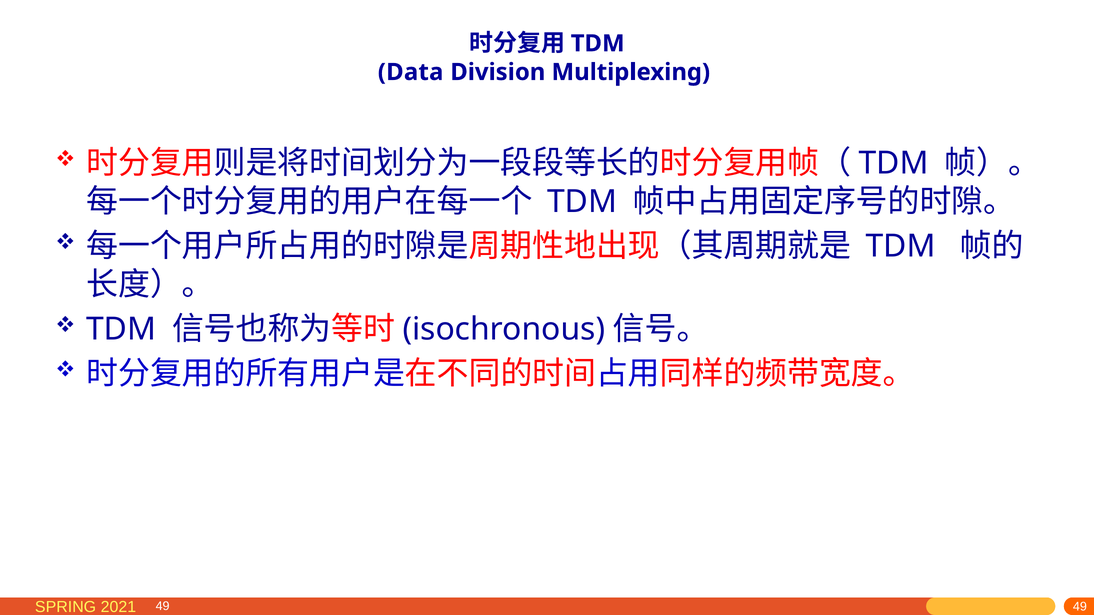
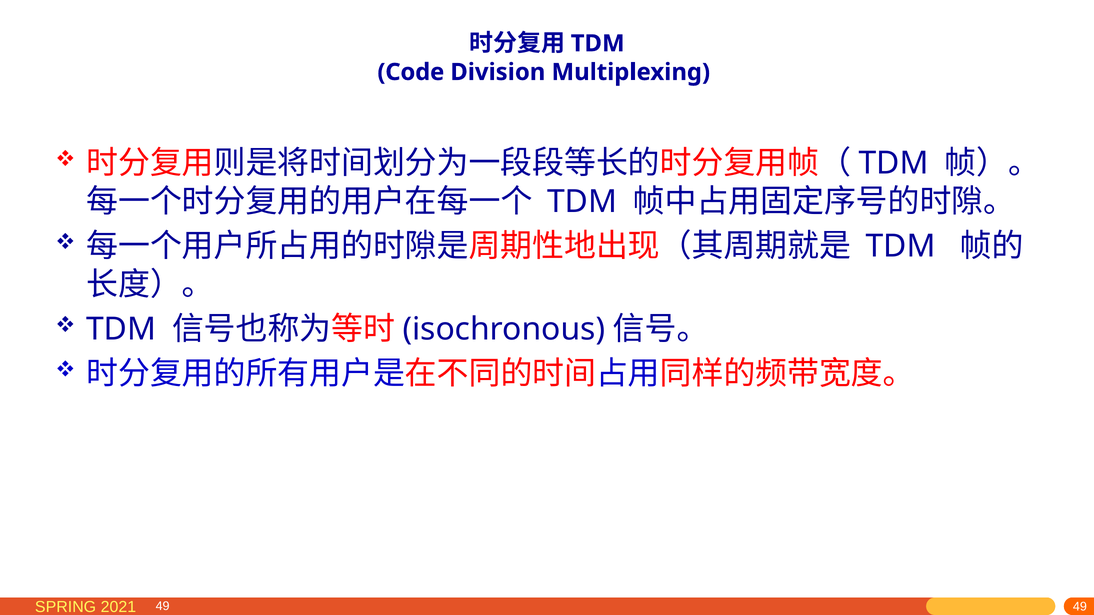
Data: Data -> Code (411, 72)
